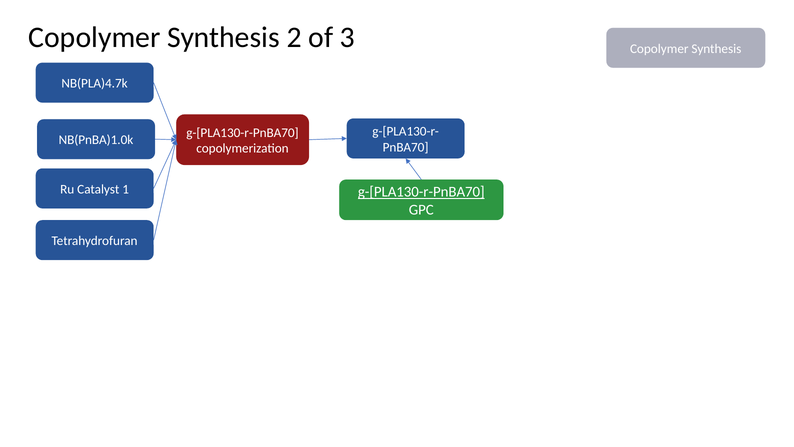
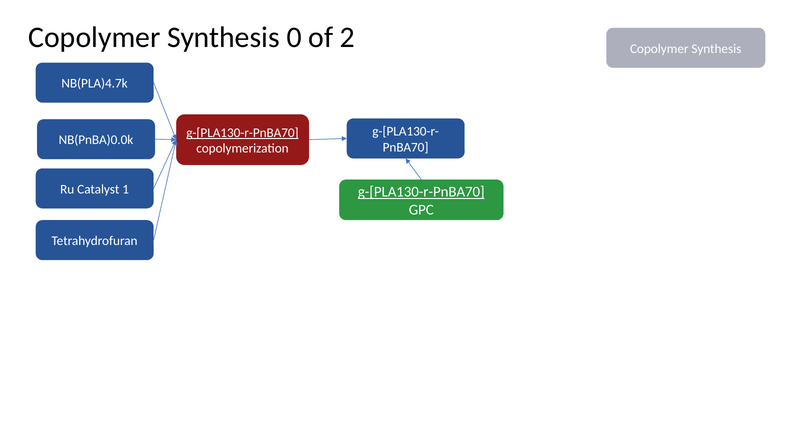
2: 2 -> 0 (294, 38)
3: 3 -> 2 (347, 38)
g-[PLA130-r-PnBA70 underline: none -> present (242, 133)
NB(PnBA)1.0k: NB(PnBA)1.0k -> NB(PnBA)0.0k (96, 140)
